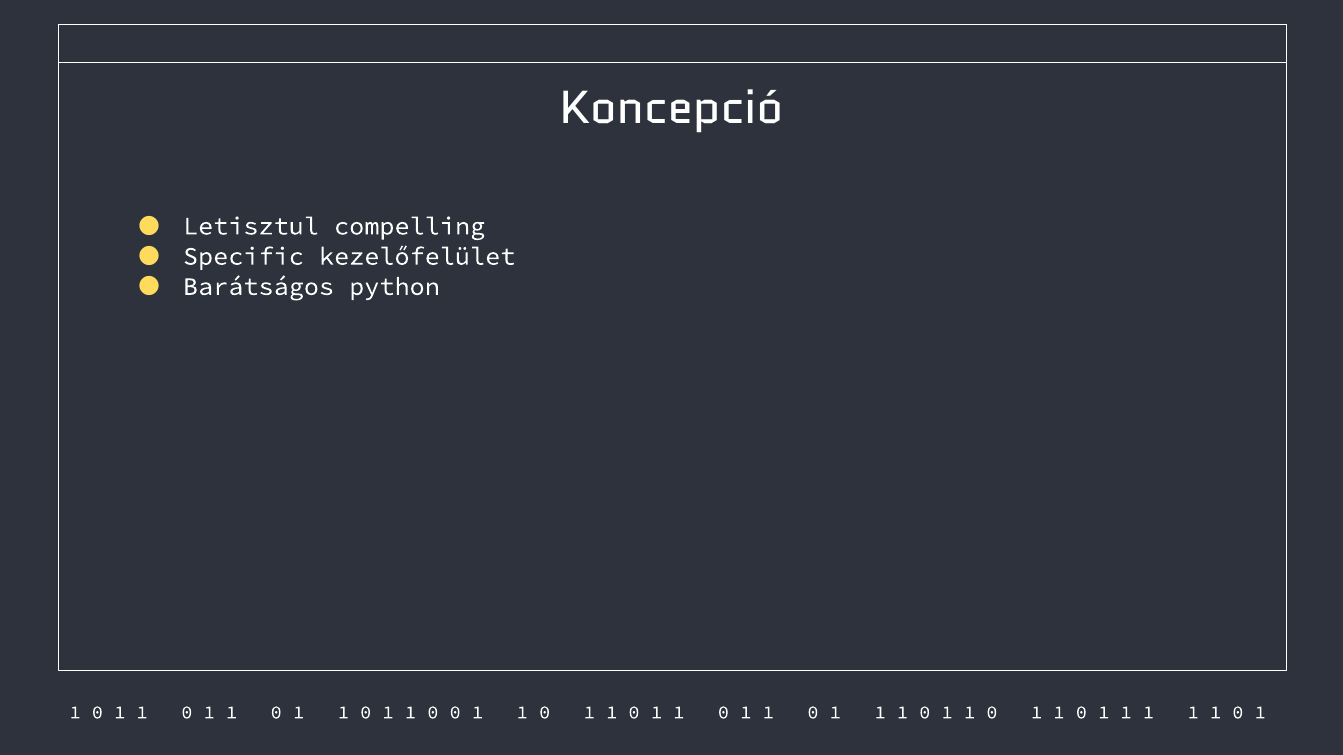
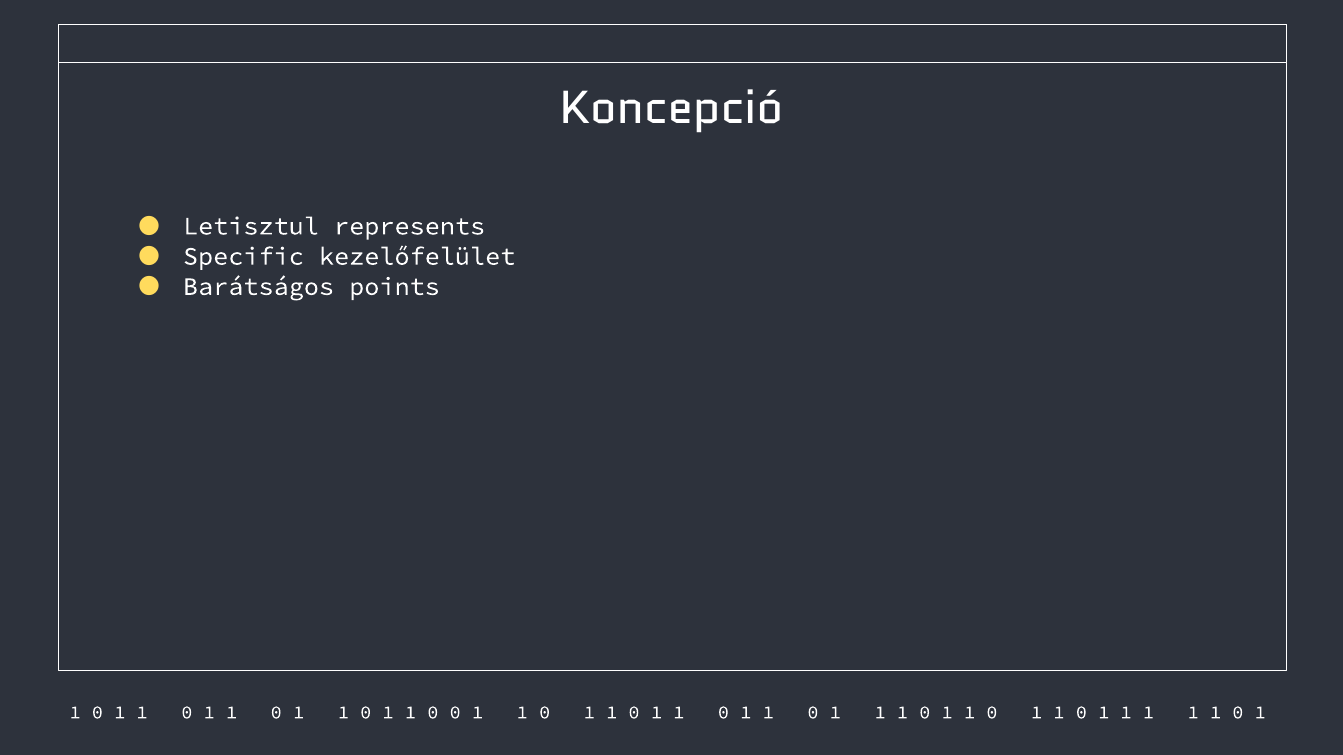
compelling: compelling -> represents (410, 226)
python: python -> points (394, 287)
